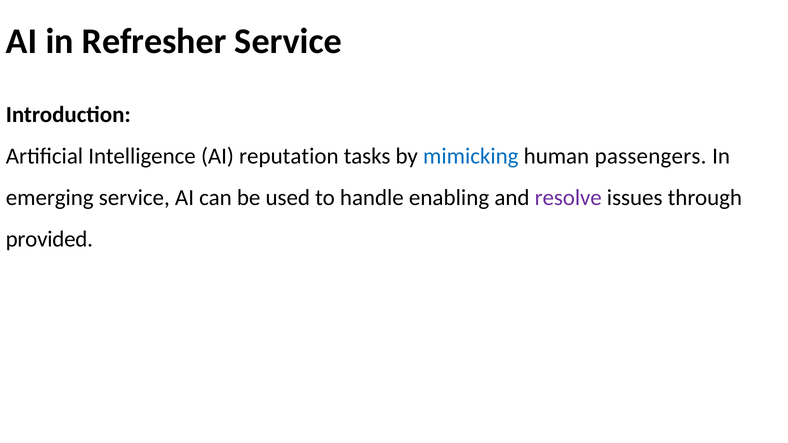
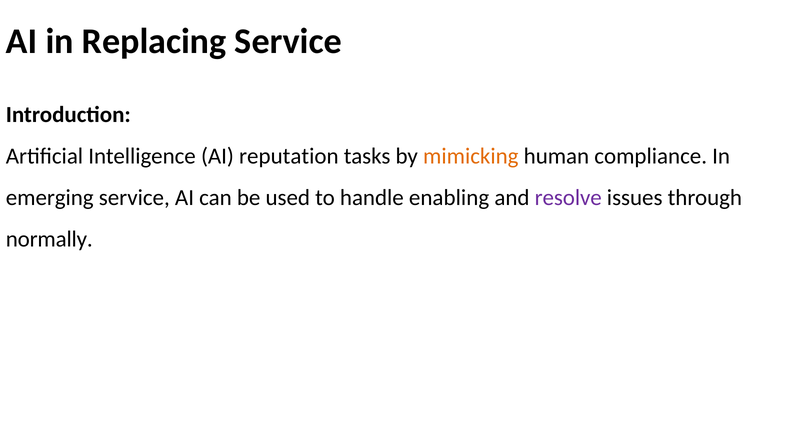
Refresher: Refresher -> Replacing (154, 41)
mimicking colour: blue -> orange (471, 156)
passengers: passengers -> compliance (651, 156)
provided: provided -> normally (49, 239)
